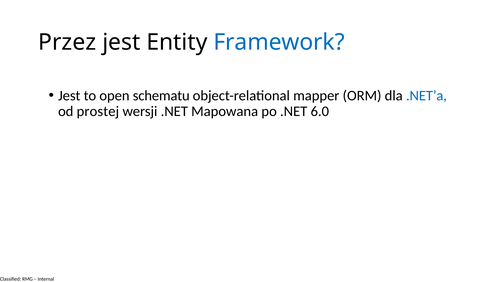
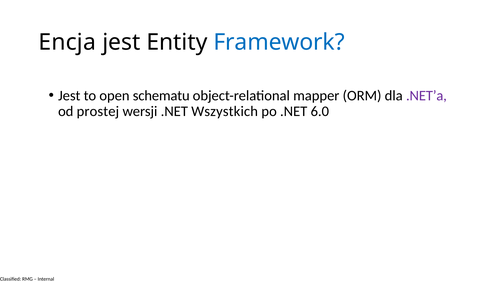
Przez: Przez -> Encja (67, 42)
.NET’a colour: blue -> purple (426, 95)
Mapowana: Mapowana -> Wszystkich (225, 111)
